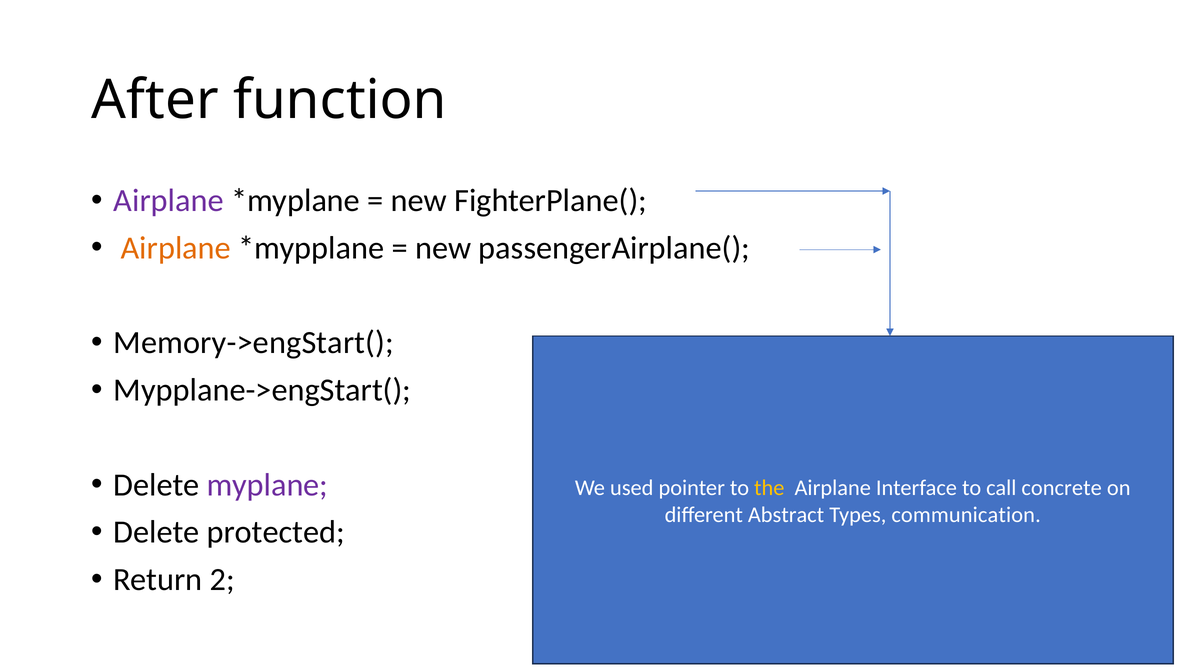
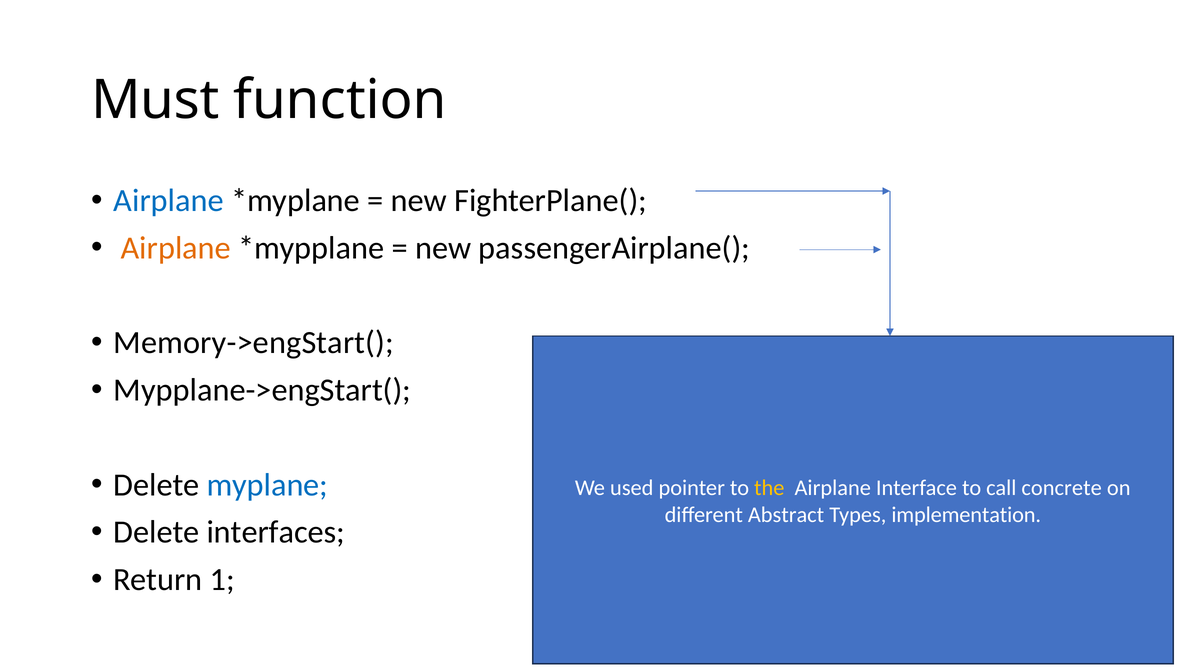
After: After -> Must (155, 100)
Airplane colour: purple -> blue (169, 201)
myplane colour: purple -> blue (267, 485)
communication: communication -> implementation (966, 515)
protected: protected -> interfaces (276, 532)
2: 2 -> 1 (222, 579)
